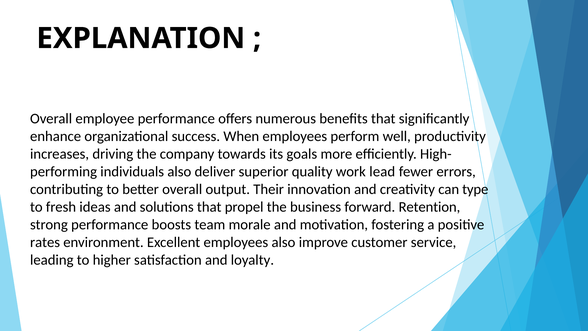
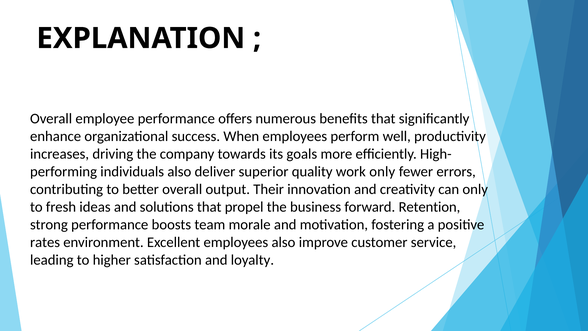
work lead: lead -> only (382, 171)
can type: type -> only (475, 189)
